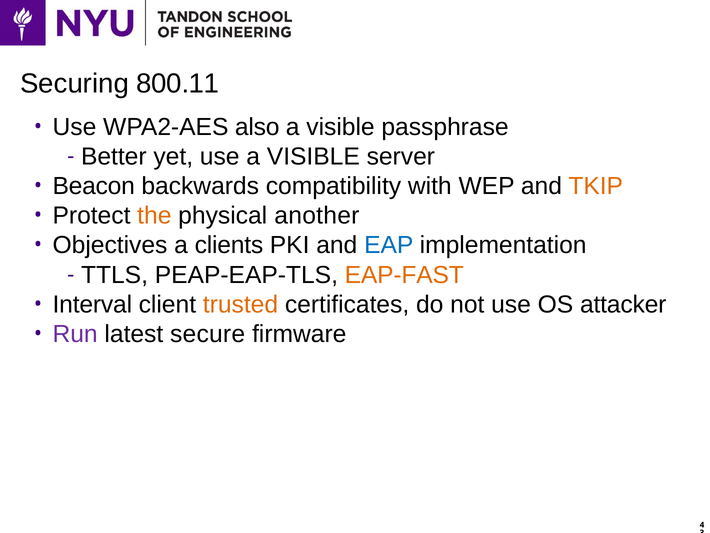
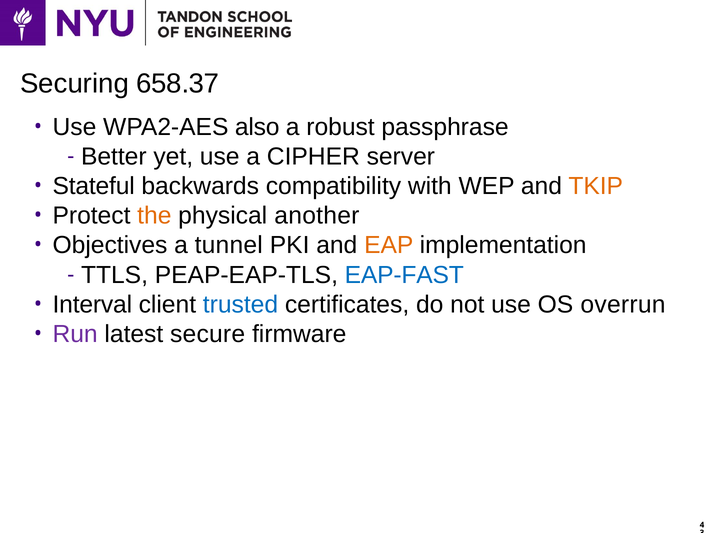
800.11: 800.11 -> 658.37 (178, 84)
visible: visible -> robust (341, 127)
use a VISIBLE: VISIBLE -> CIPHER (313, 156)
Beacon: Beacon -> Stateful (94, 186)
clients: clients -> tunnel (229, 245)
EAP colour: blue -> orange (389, 245)
EAP-FAST colour: orange -> blue (404, 275)
trusted colour: orange -> blue (240, 304)
attacker: attacker -> overrun (623, 304)
